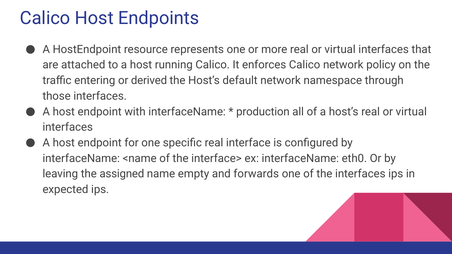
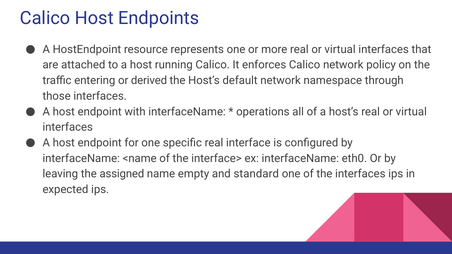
production: production -> operations (263, 112)
forwards: forwards -> standard (256, 174)
